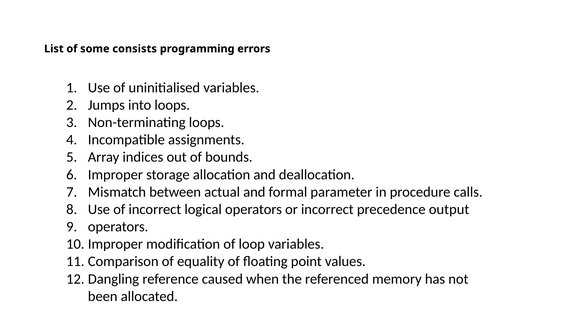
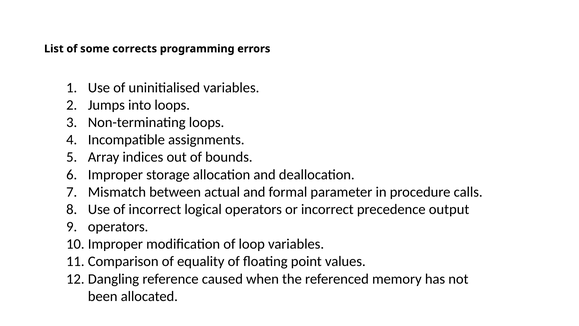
consists: consists -> corrects (135, 49)
